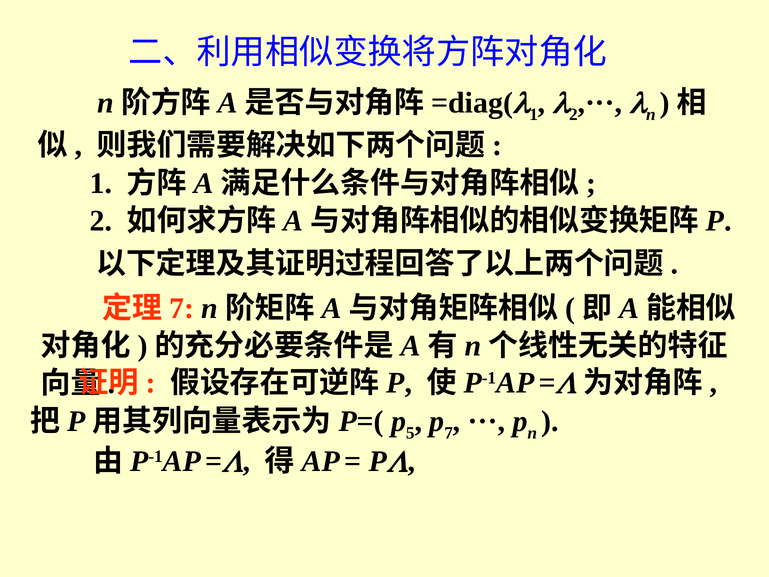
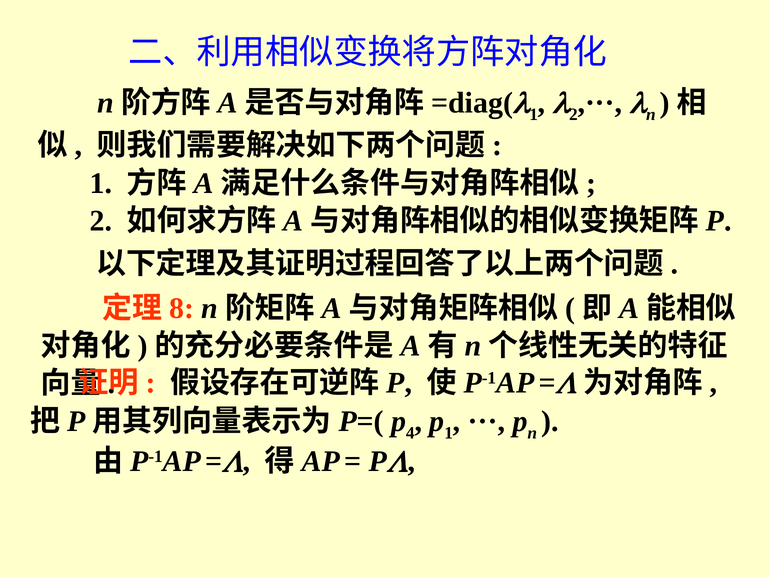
7: 7 -> 8 (182, 308)
5: 5 -> 4 (410, 433)
7: 7 -> 1 (449, 433)
